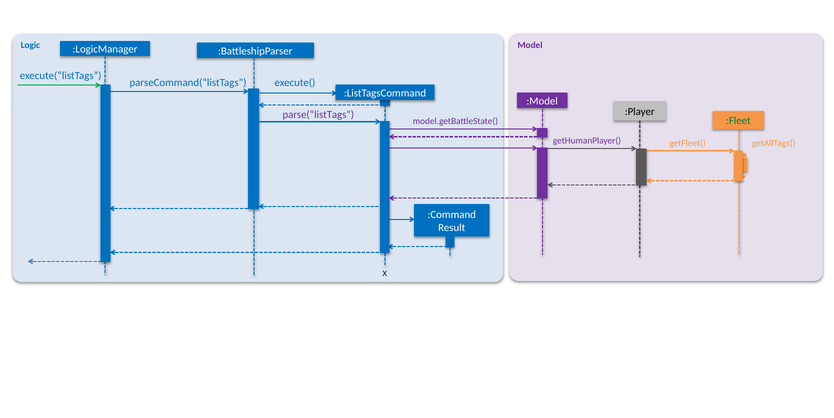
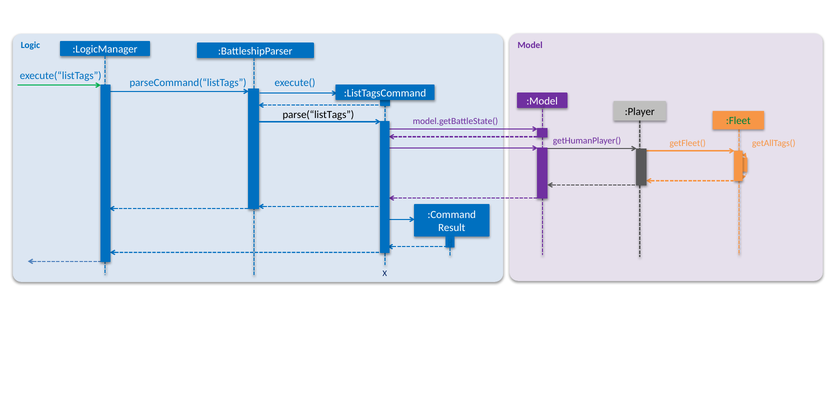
parse(“listTags colour: purple -> black (318, 115)
